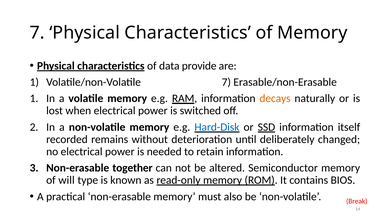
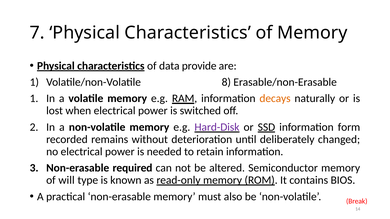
Volatile/non-Volatile 7: 7 -> 8 (226, 82)
Hard-Disk colour: blue -> purple (217, 127)
itself: itself -> form (349, 127)
together: together -> required (132, 168)
